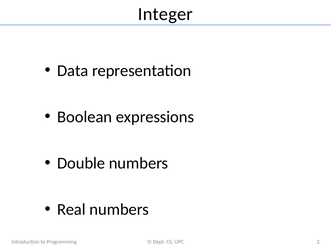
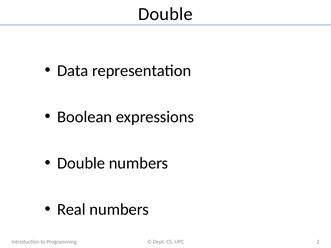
Integer: Integer -> Double (165, 14)
